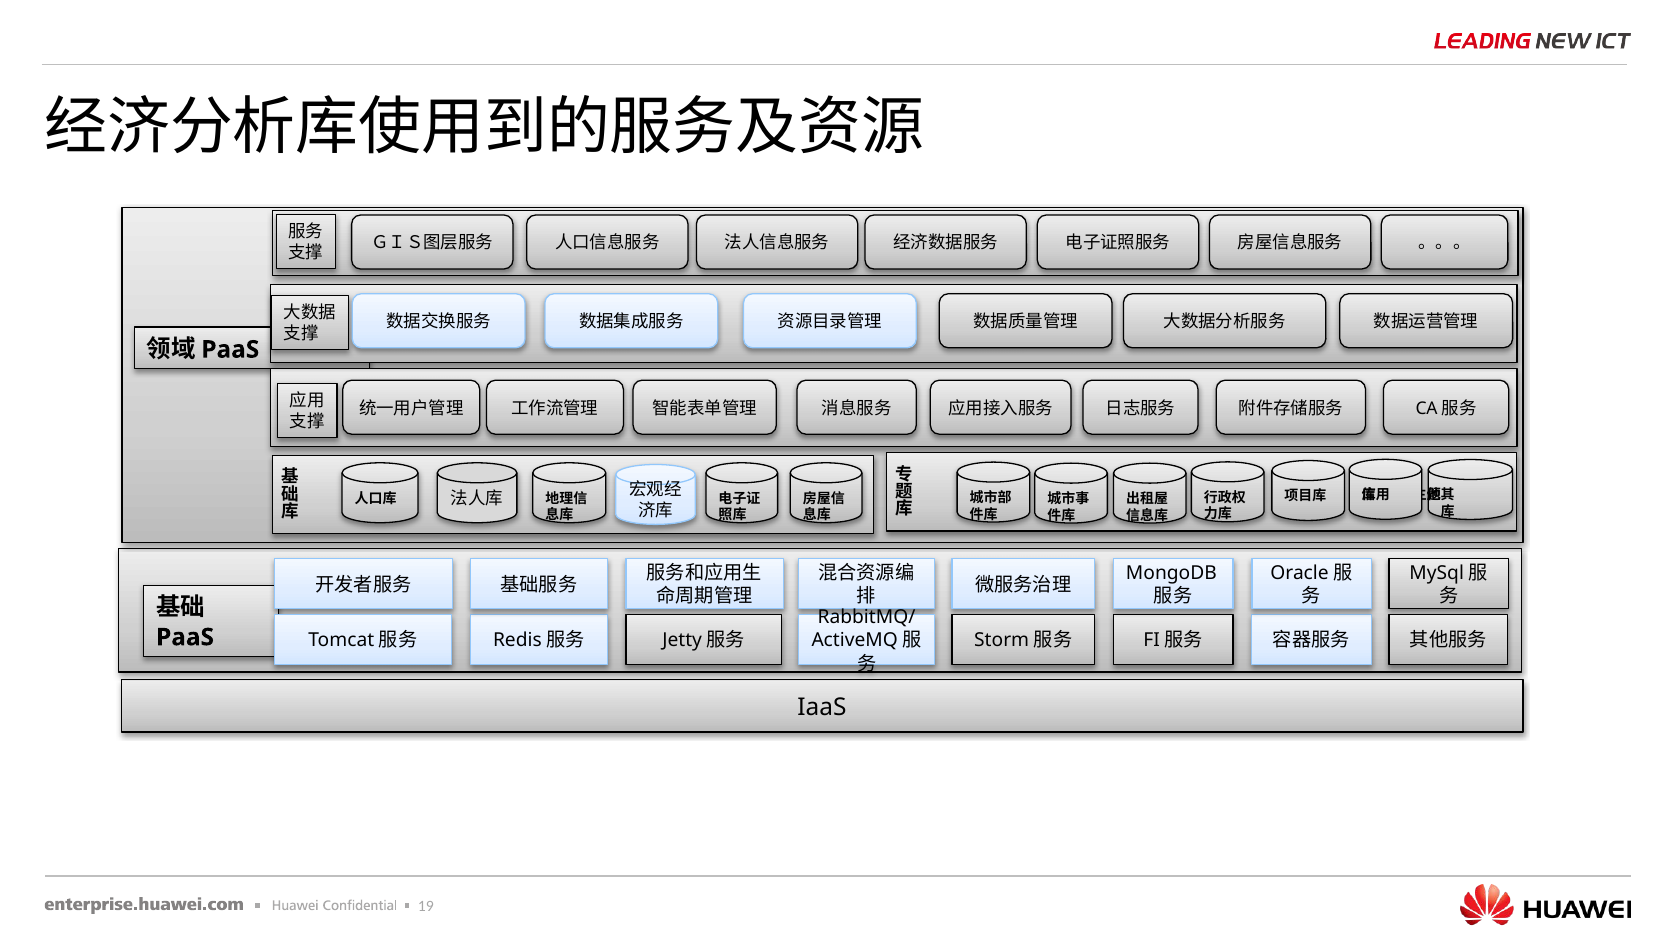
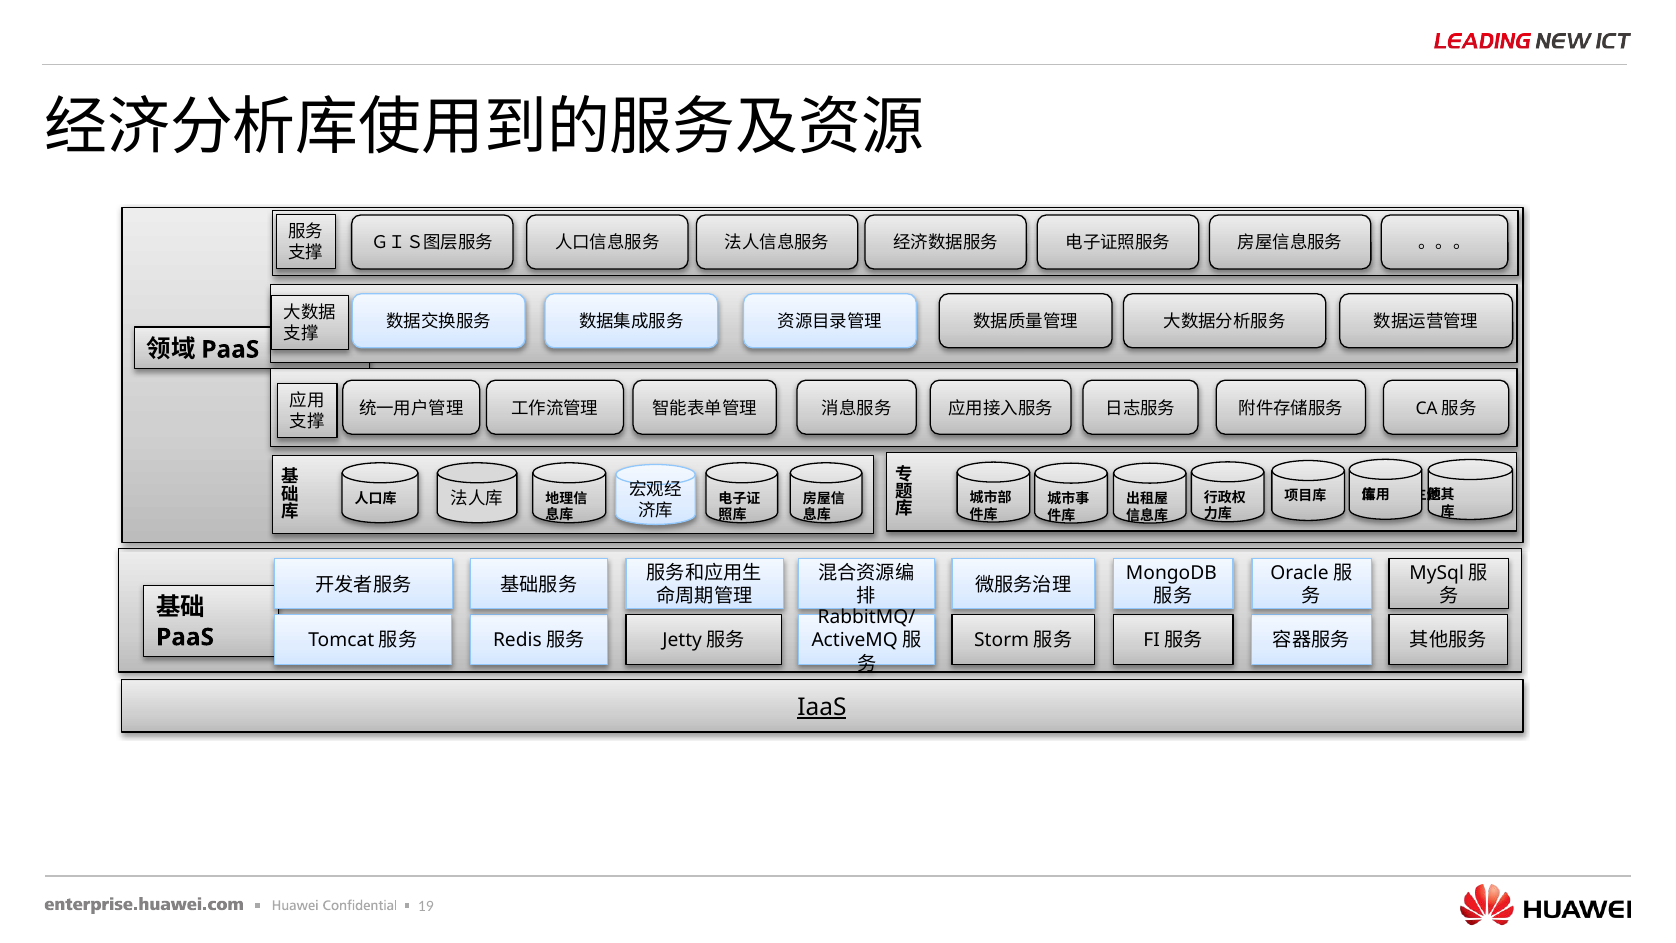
IaaS underline: none -> present (822, 707)
